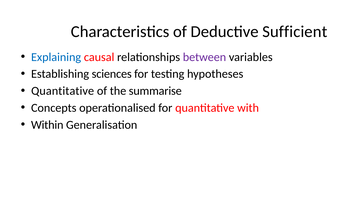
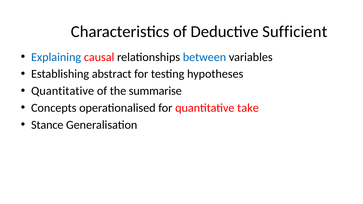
between colour: purple -> blue (204, 57)
sciences: sciences -> abstract (112, 74)
with: with -> take (248, 108)
Within: Within -> Stance (47, 125)
